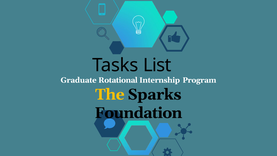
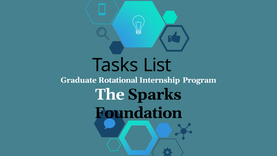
The colour: yellow -> white (110, 94)
